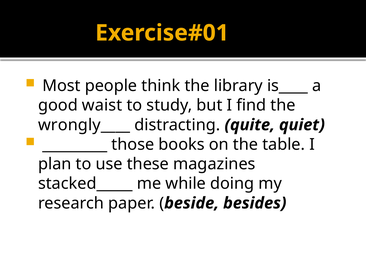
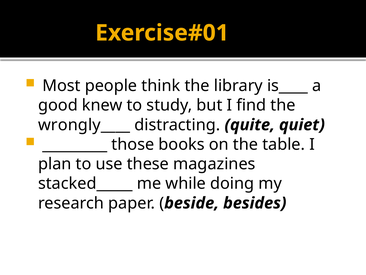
waist: waist -> knew (102, 105)
